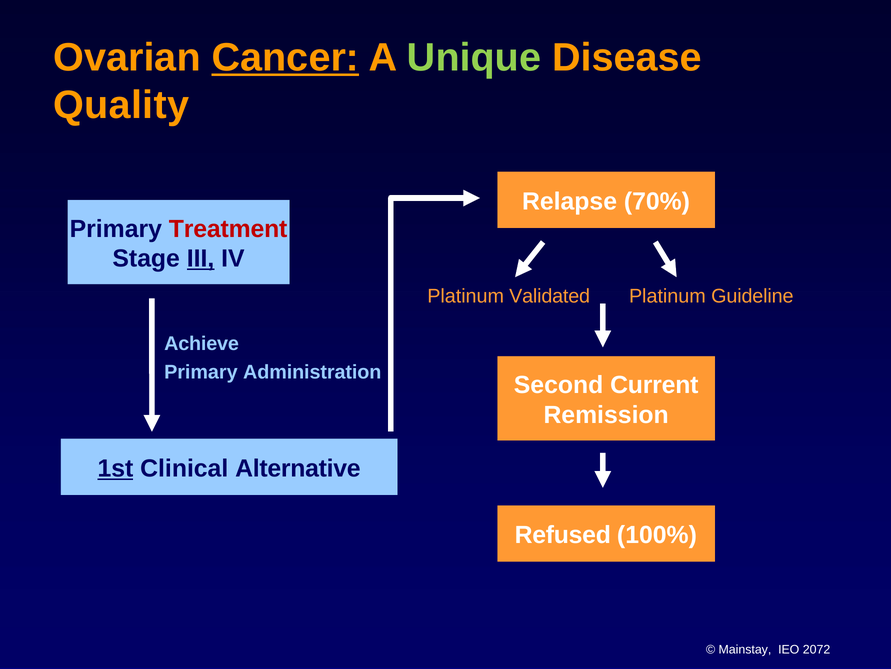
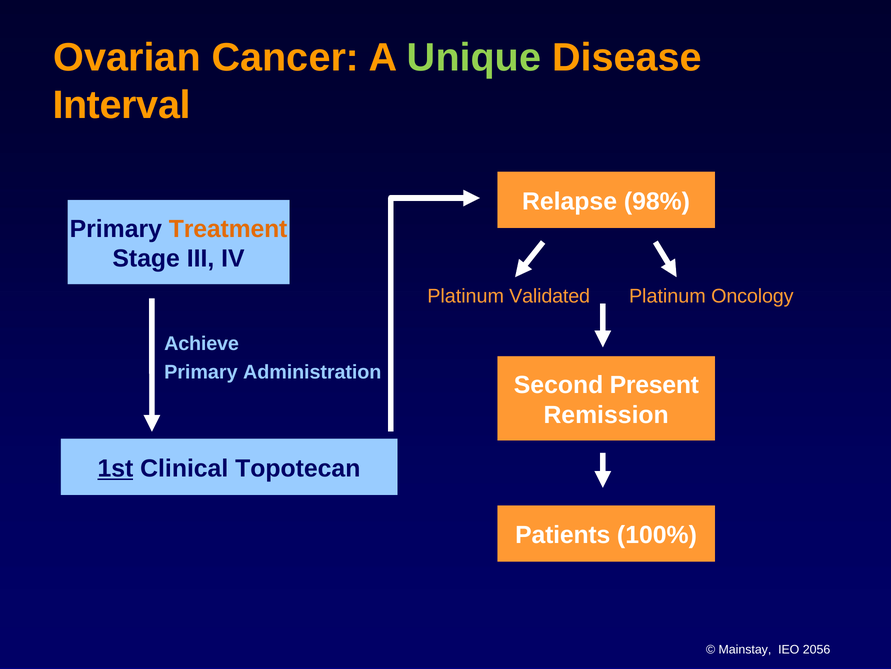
Cancer underline: present -> none (285, 58)
Quality: Quality -> Interval (122, 105)
70%: 70% -> 98% (657, 201)
Treatment colour: red -> orange (228, 229)
III underline: present -> none (201, 258)
Guideline: Guideline -> Oncology (752, 296)
Current: Current -> Present (654, 385)
Alternative: Alternative -> Topotecan (298, 468)
Refused: Refused -> Patients (563, 535)
2072: 2072 -> 2056 (817, 649)
